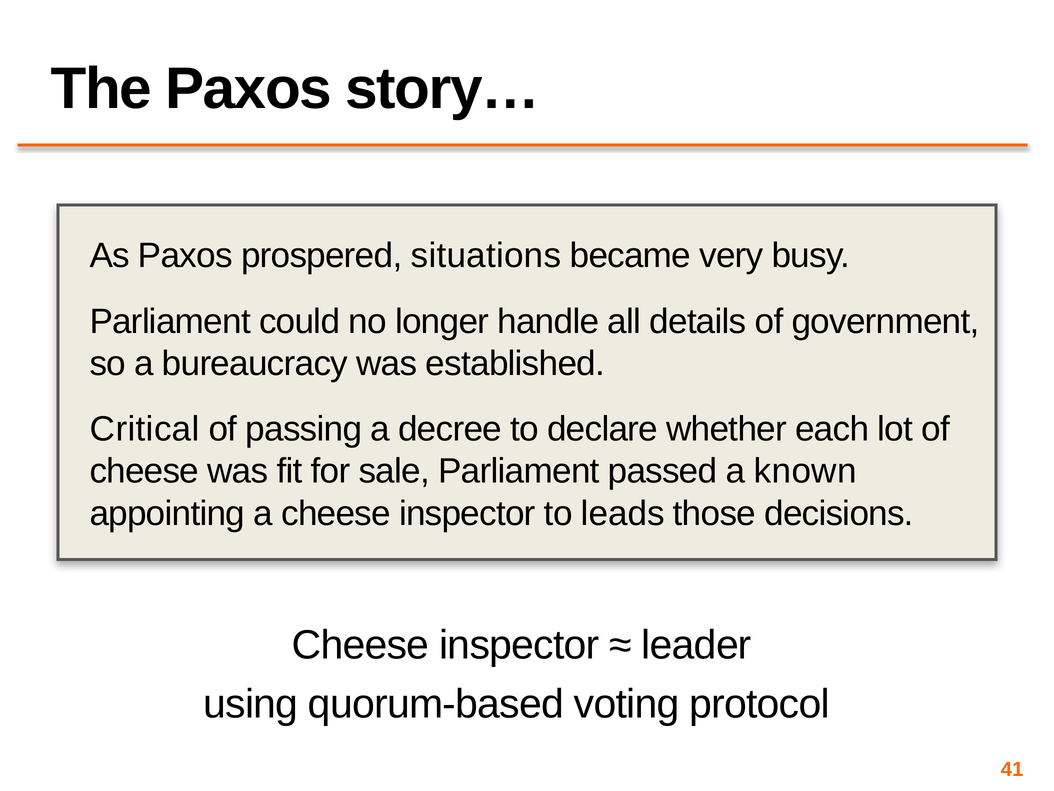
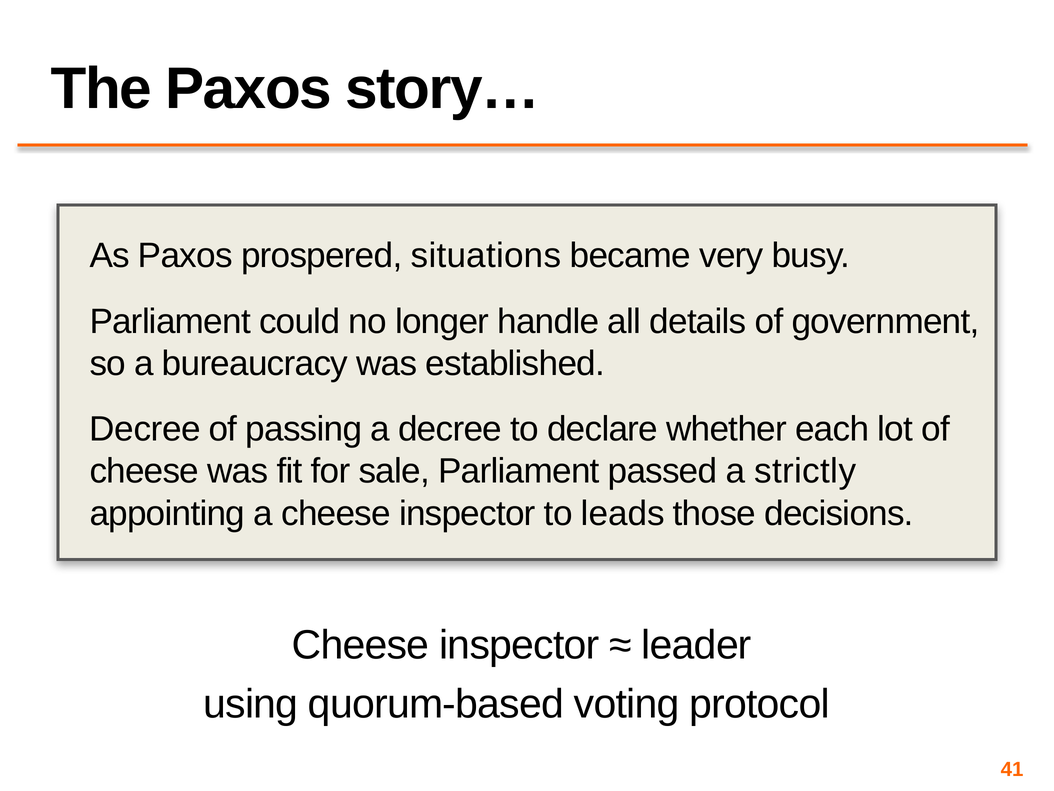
Critical: Critical -> Decree (145, 429)
known: known -> strictly (805, 471)
